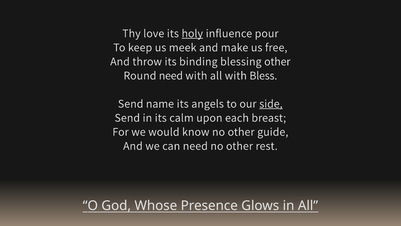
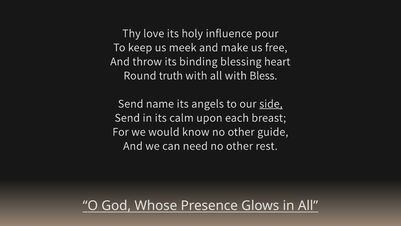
holy underline: present -> none (192, 33)
blessing other: other -> heart (277, 61)
Round need: need -> truth (171, 75)
